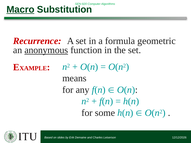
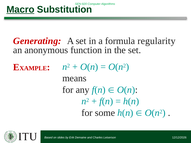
Recurrence: Recurrence -> Generating (37, 41)
geometric: geometric -> regularity (157, 41)
anonymous underline: present -> none (46, 50)
